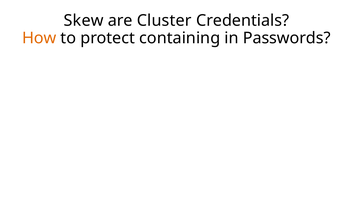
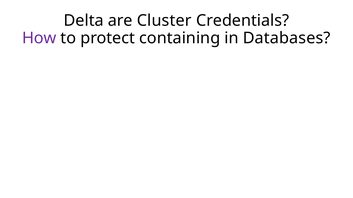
Skew: Skew -> Delta (84, 21)
How colour: orange -> purple (39, 38)
Passwords: Passwords -> Databases (287, 38)
